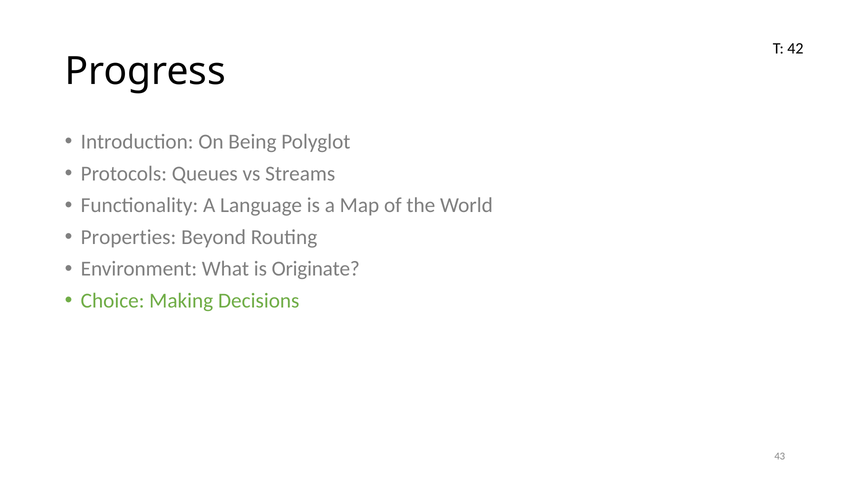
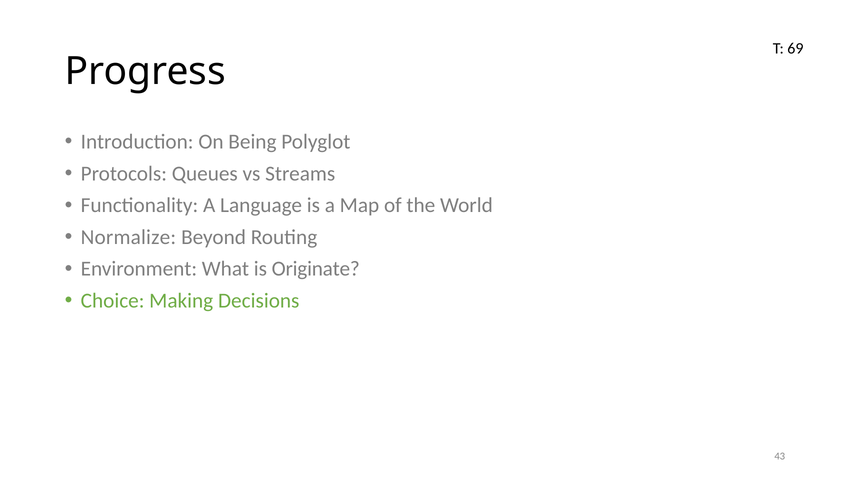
42: 42 -> 69 (795, 49)
Properties: Properties -> Normalize (128, 237)
